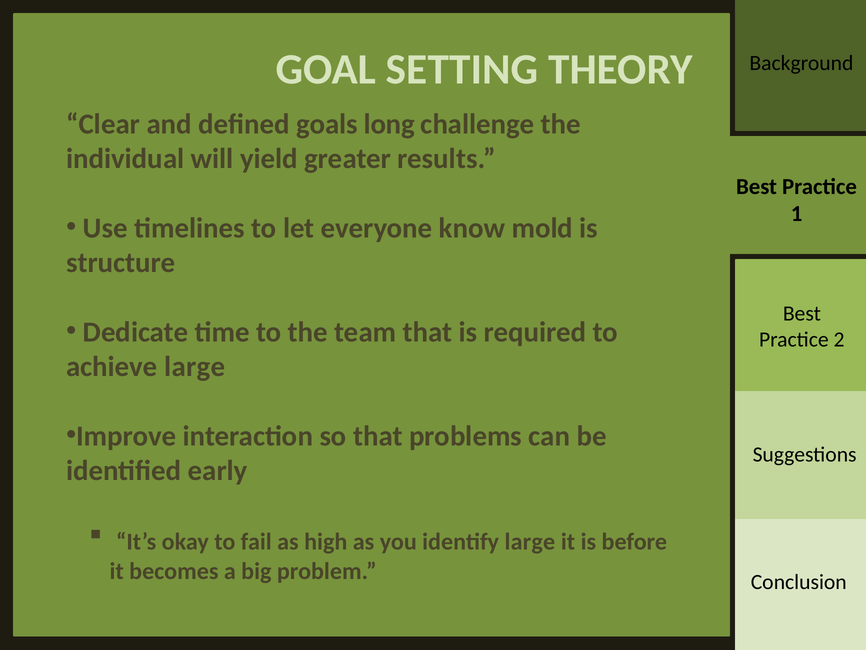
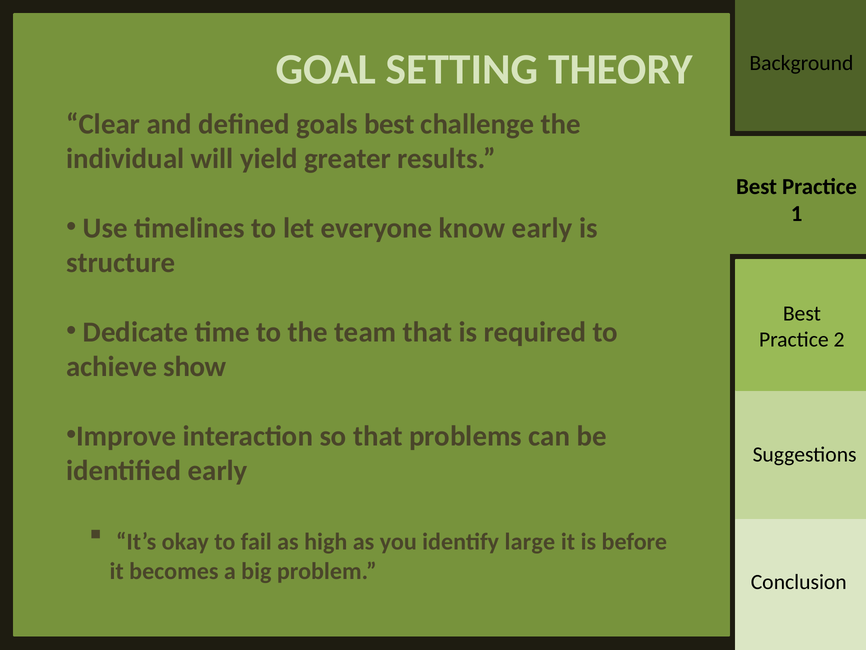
goals long: long -> best (389, 124)
know mold: mold -> early (542, 228)
achieve large: large -> show (195, 366)
